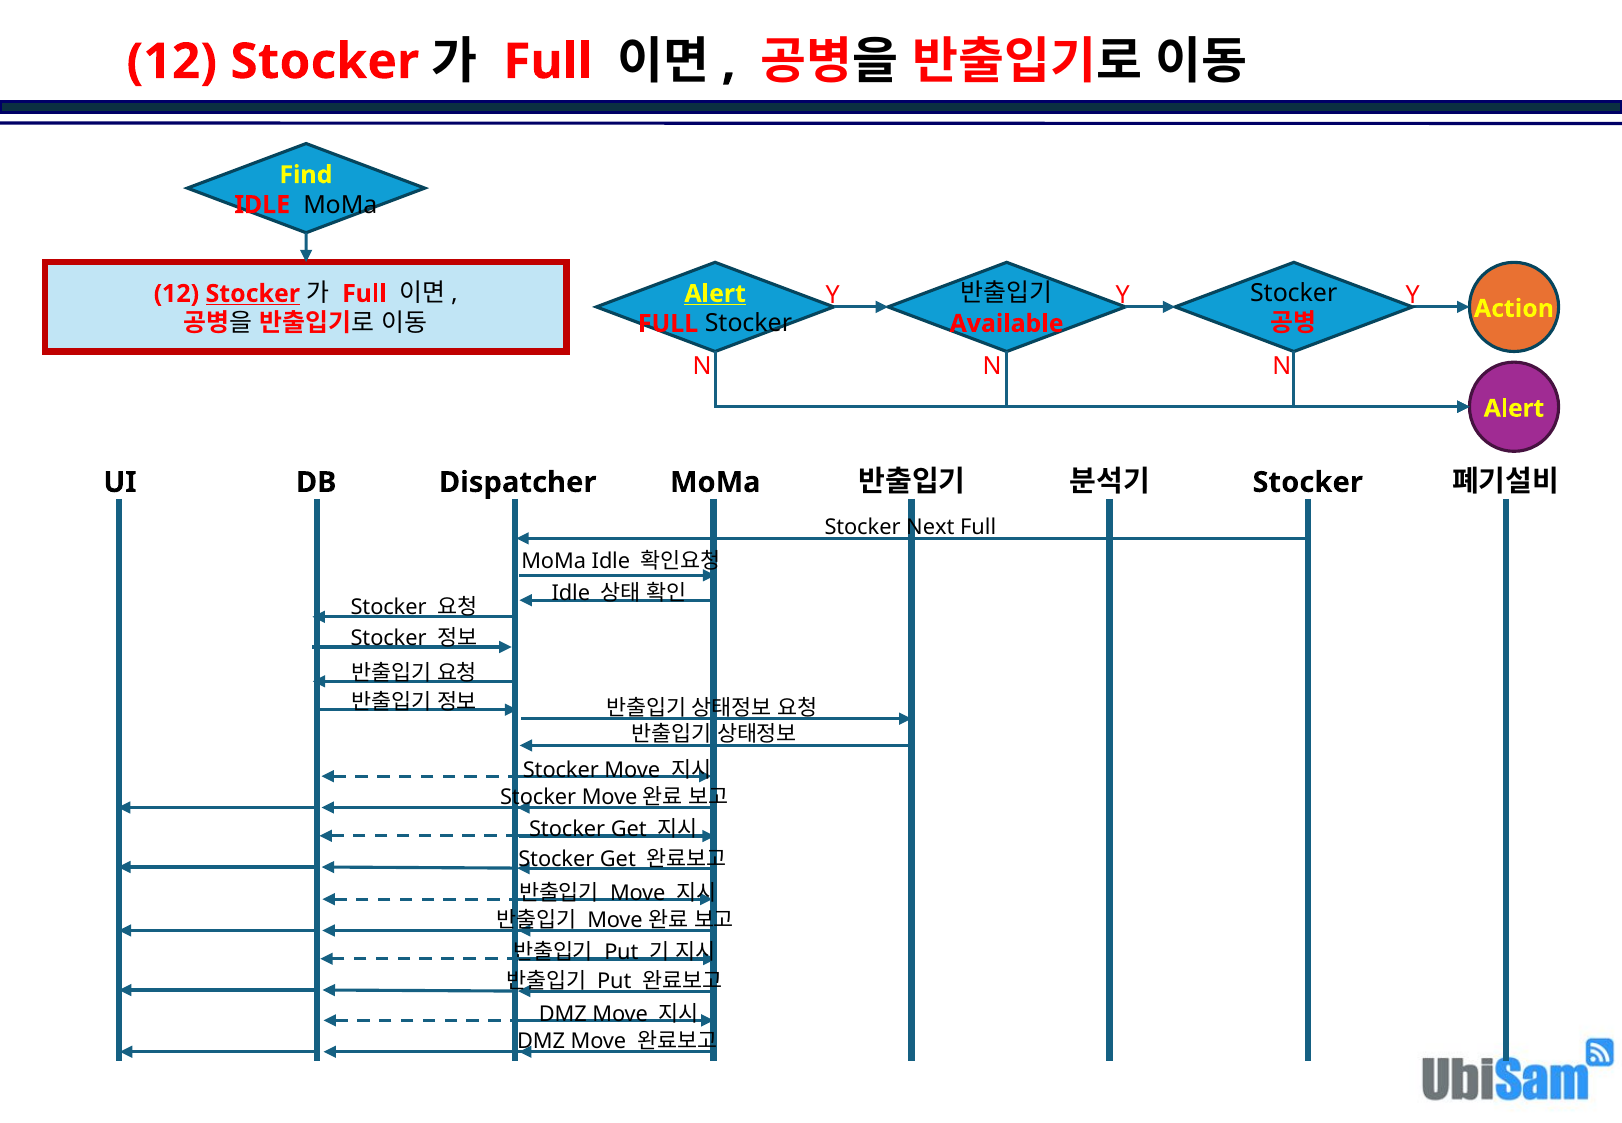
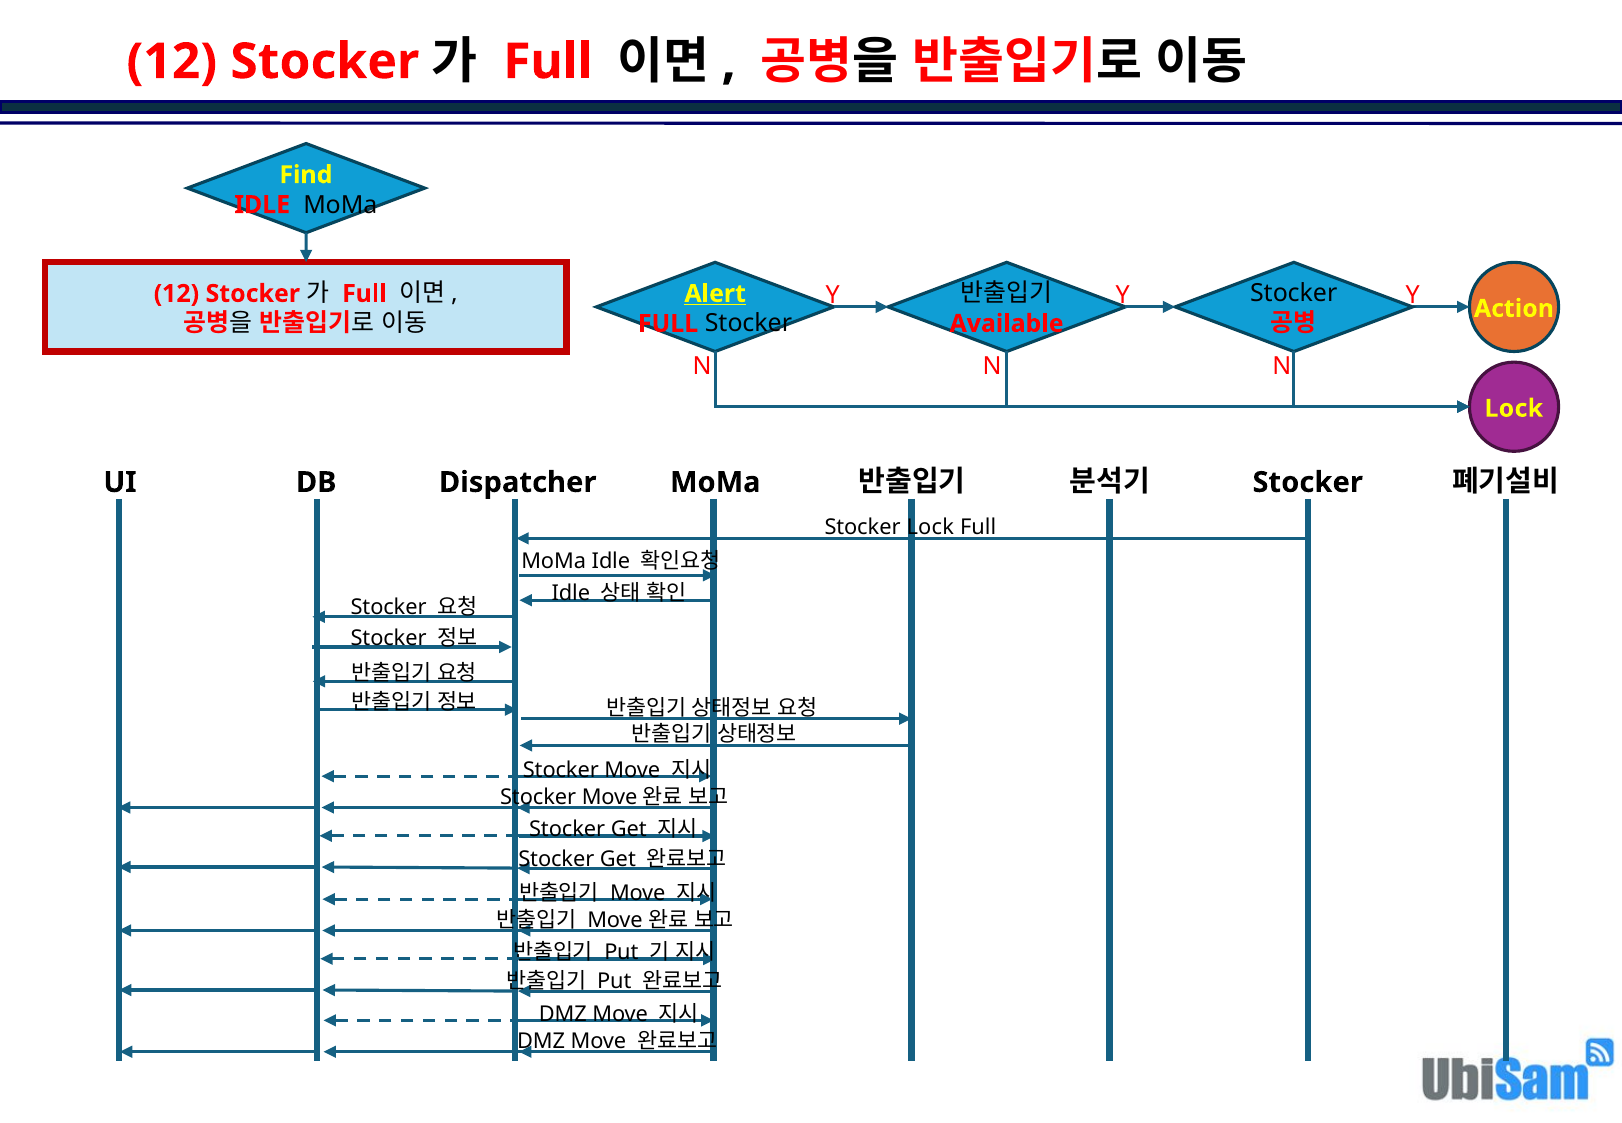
Stocker underline: present -> none (253, 294)
Alert: Alert -> Lock (1514, 408)
Stocker Next: Next -> Lock (930, 528)
